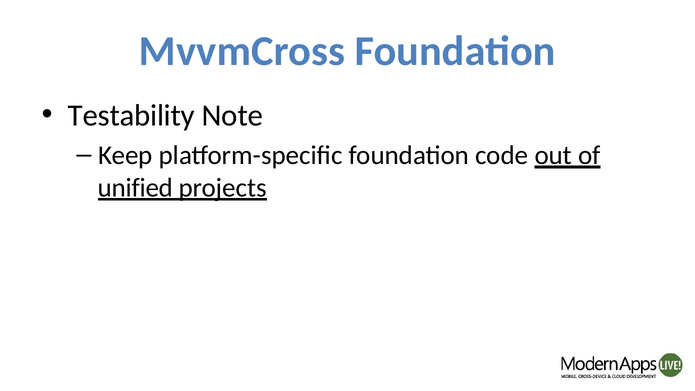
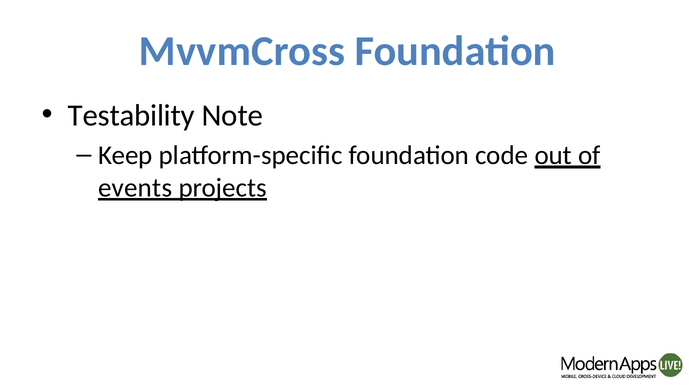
unified: unified -> events (135, 188)
